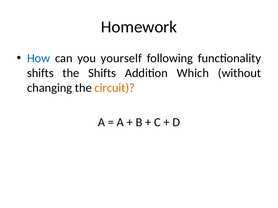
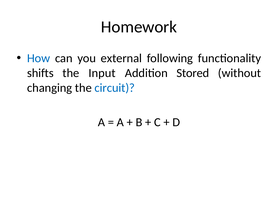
yourself: yourself -> external (121, 58)
the Shifts: Shifts -> Input (102, 73)
Which: Which -> Stored (193, 73)
circuit colour: orange -> blue (115, 88)
